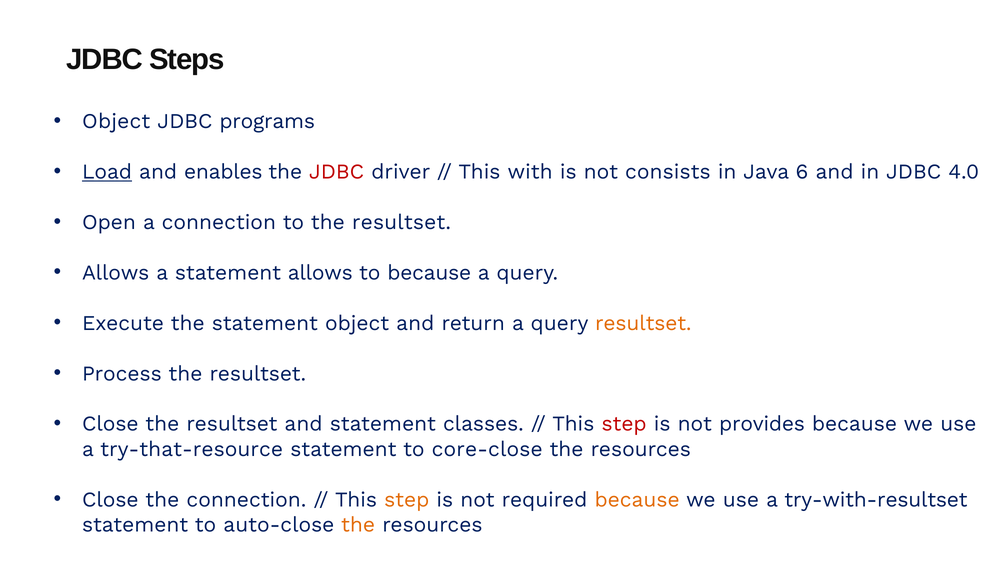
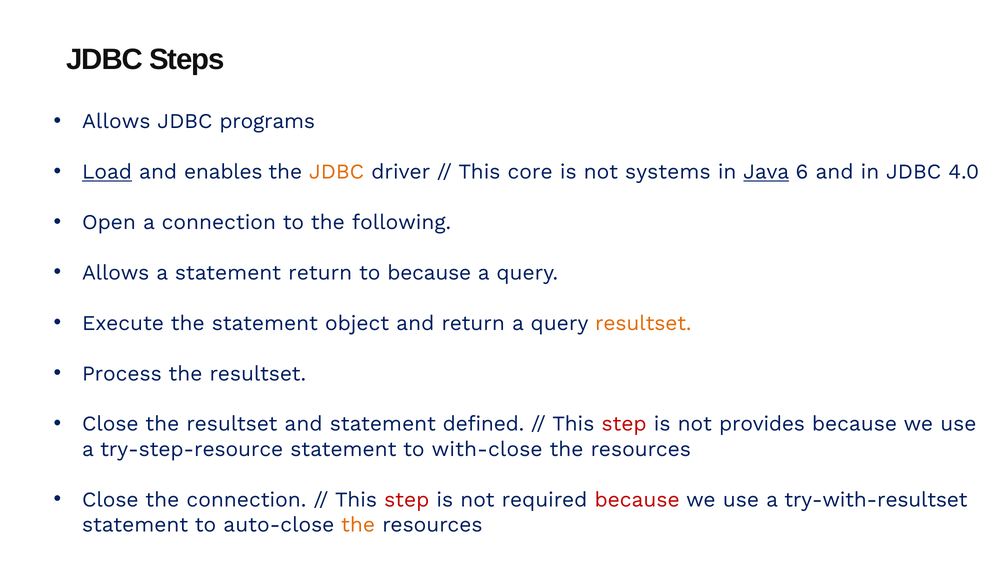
Object: Object -> Allows (116, 121)
JDBC colour: red -> orange (337, 172)
with: with -> core (530, 172)
consists: consists -> systems (668, 172)
Java underline: none -> present (766, 172)
to the resultset: resultset -> following (402, 222)
statement allows: allows -> return (320, 272)
classes: classes -> defined (483, 424)
try-that-resource: try-that-resource -> try-step-resource (192, 449)
core-close: core-close -> with-close (487, 449)
step colour: orange -> red (407, 499)
because colour: orange -> red (637, 499)
